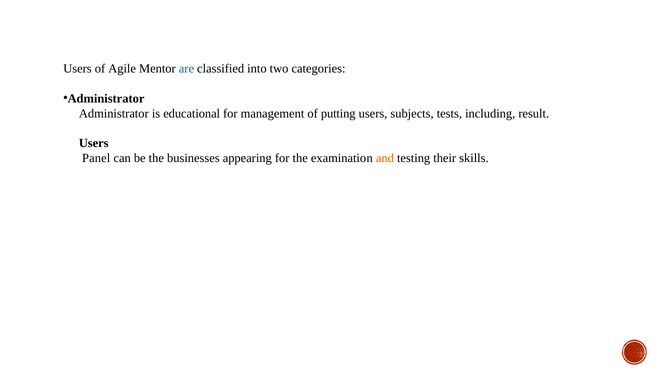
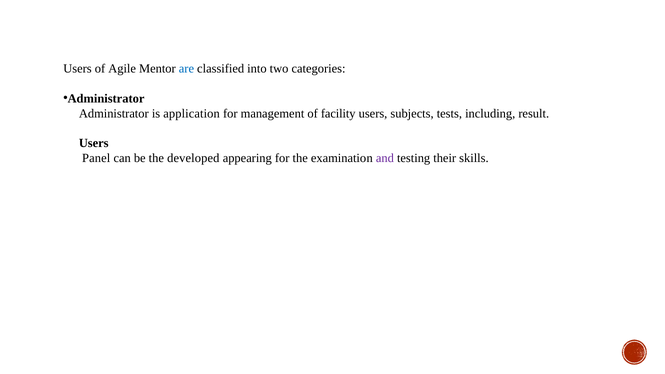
educational: educational -> application (192, 113)
putting: putting -> facility (338, 113)
businesses: businesses -> developed (193, 158)
and colour: orange -> purple (385, 158)
